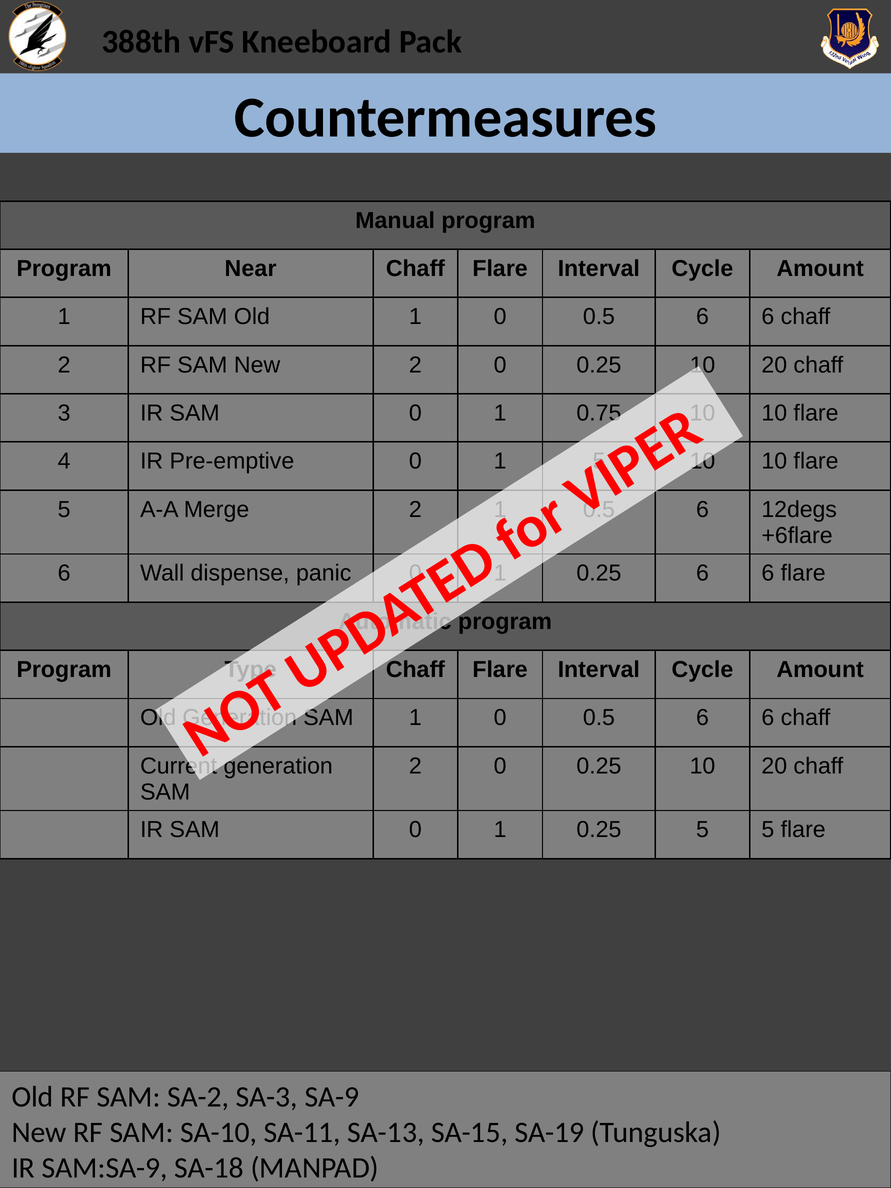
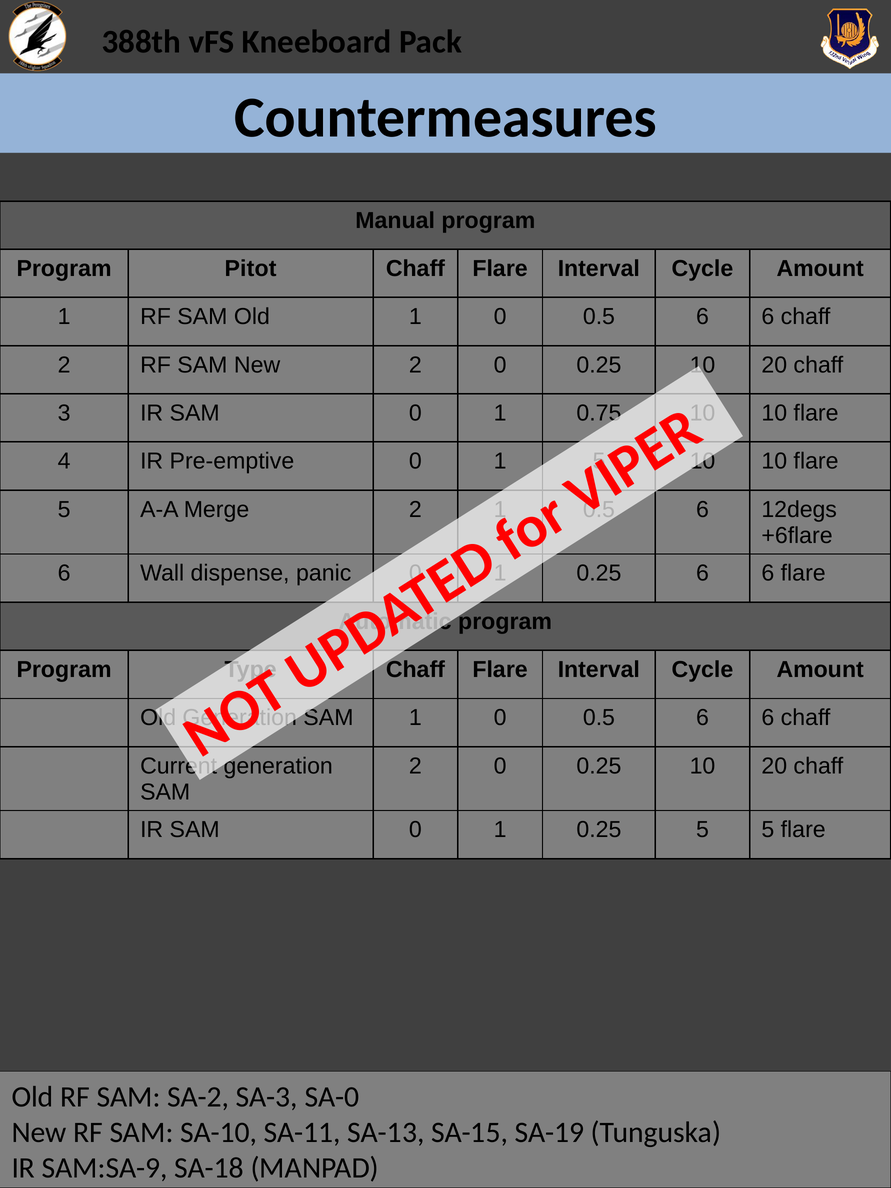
Near: Near -> Pitot (251, 269)
SA-9: SA-9 -> SA-0 (332, 1097)
